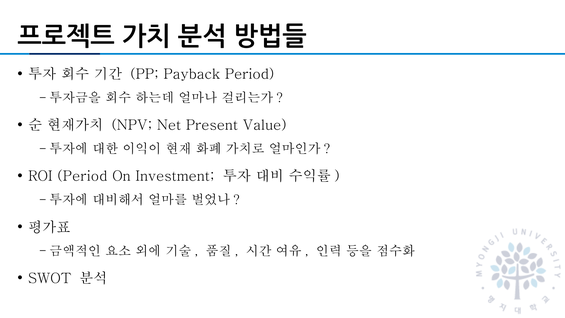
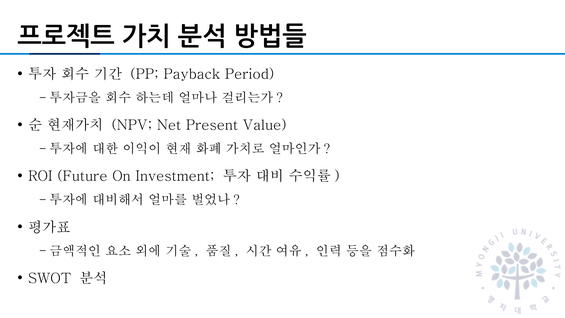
ROI Period: Period -> Future (82, 176)
